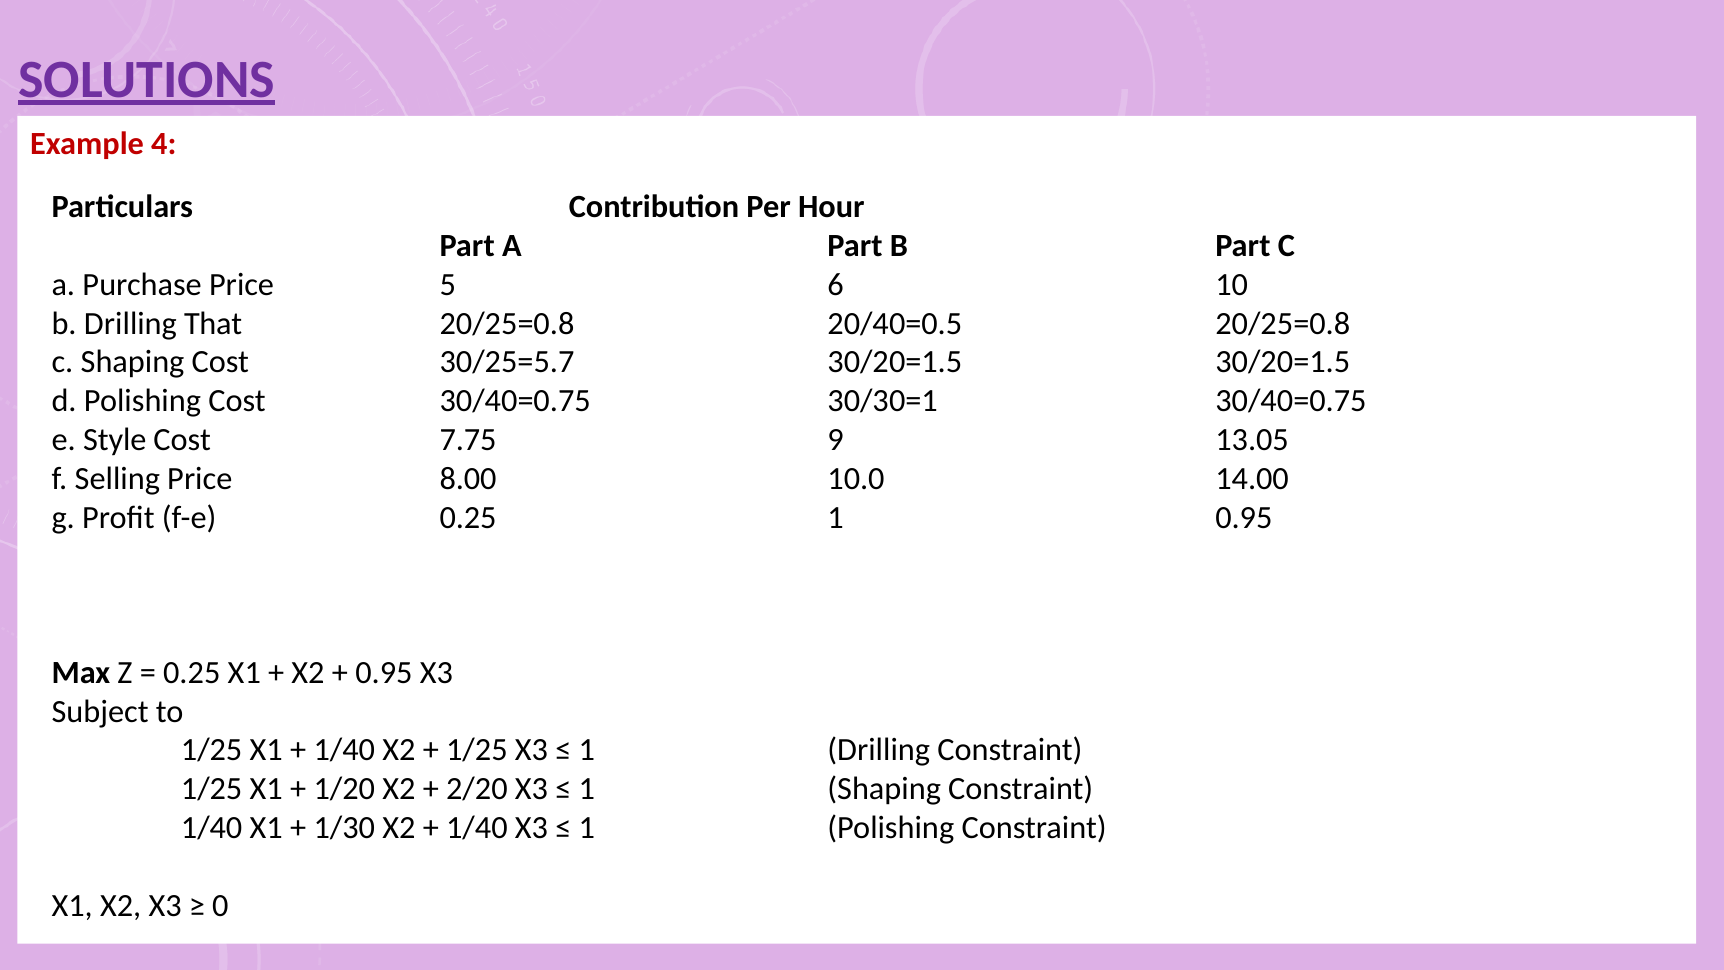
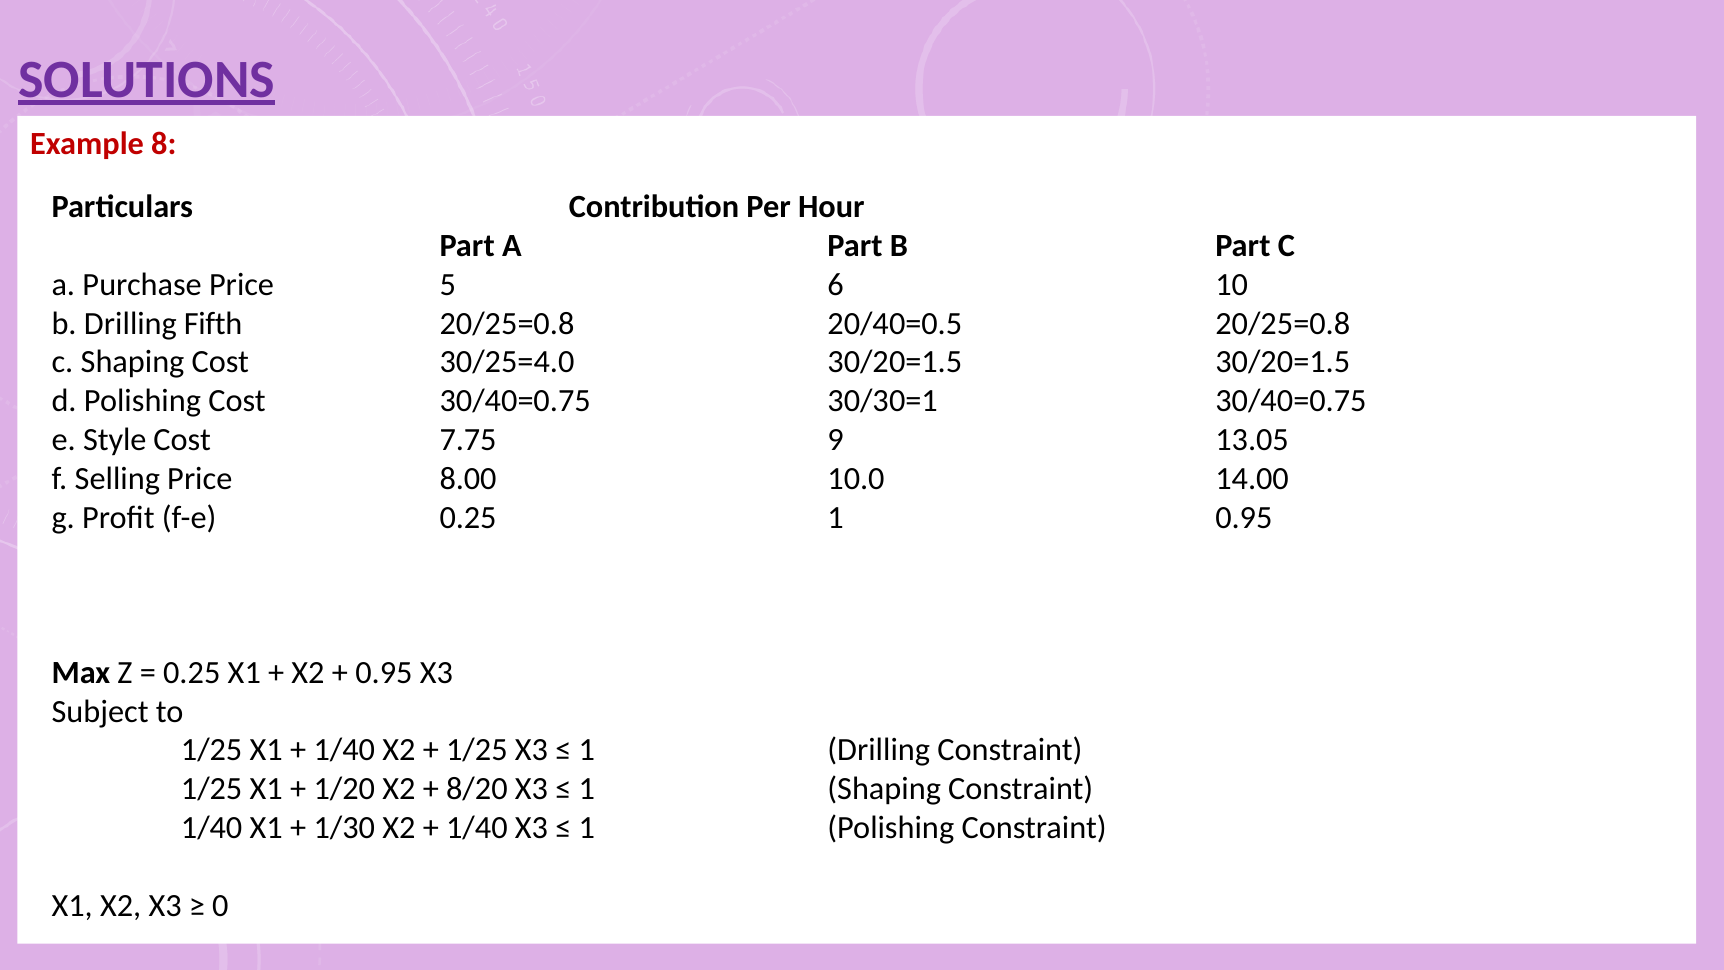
4: 4 -> 8 (164, 144)
That: That -> Fifth (213, 323)
30/25=5.7: 30/25=5.7 -> 30/25=4.0 (507, 362)
2/20: 2/20 -> 8/20 (477, 789)
